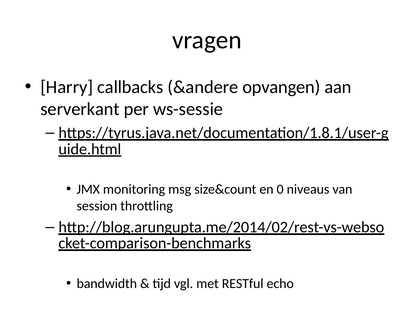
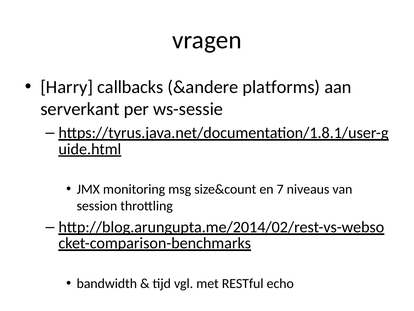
opvangen: opvangen -> platforms (281, 87)
0: 0 -> 7 (280, 189)
